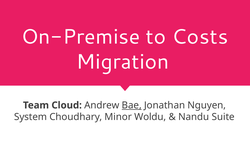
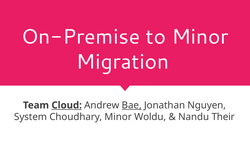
to Costs: Costs -> Minor (200, 37)
Cloud underline: none -> present (67, 105)
Suite: Suite -> Their (223, 117)
